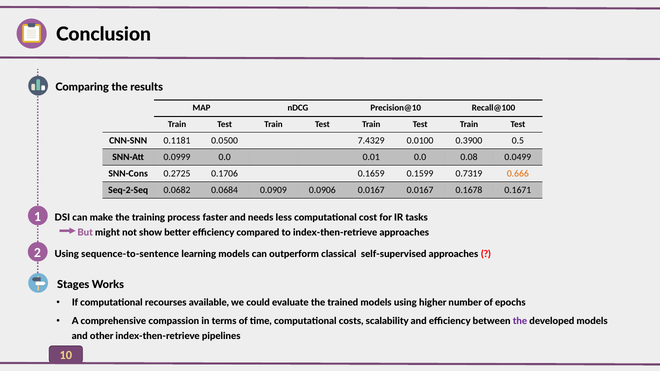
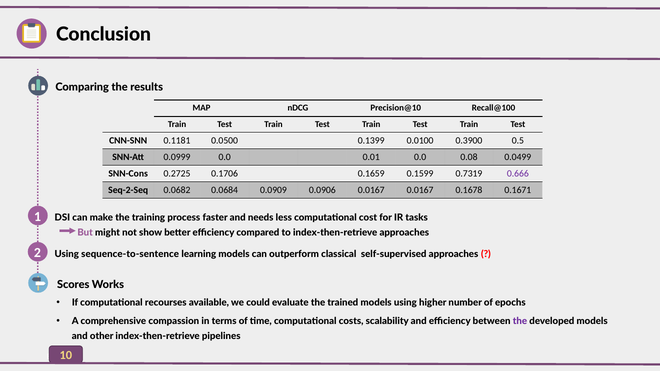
7.4329: 7.4329 -> 0.1399 (371, 141)
0.666 colour: orange -> purple (518, 174)
Stages: Stages -> Scores (73, 285)
